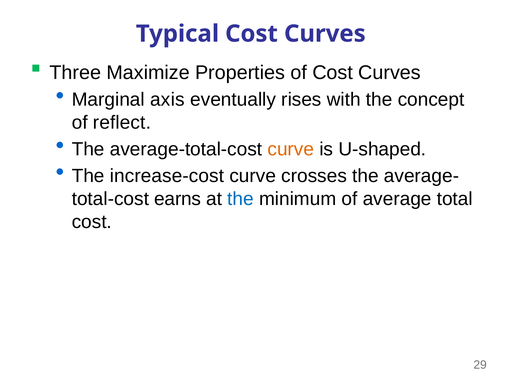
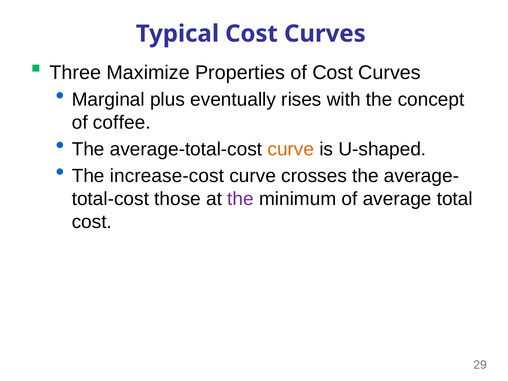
axis: axis -> plus (168, 100)
reflect: reflect -> coffee (122, 123)
earns: earns -> those (178, 199)
the colour: blue -> purple (241, 199)
